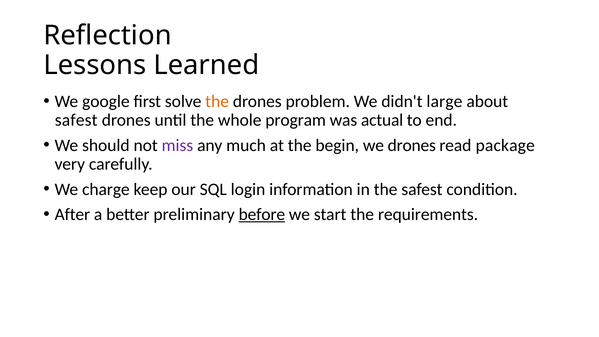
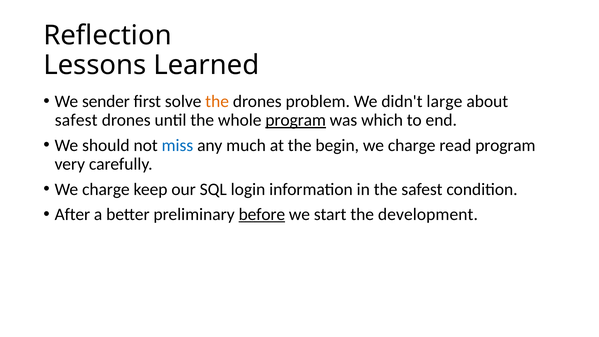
google: google -> sender (106, 101)
program underline: none -> present (296, 120)
actual: actual -> which (382, 120)
miss colour: purple -> blue (177, 145)
begin we drones: drones -> charge (412, 145)
read package: package -> program (505, 145)
requirements: requirements -> development (428, 214)
